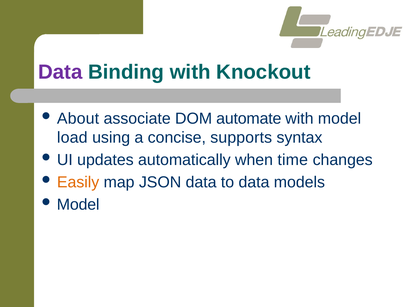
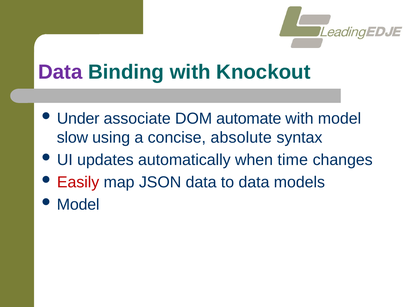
About: About -> Under (78, 118)
load: load -> slow (72, 137)
supports: supports -> absolute (241, 137)
Easily colour: orange -> red (78, 182)
